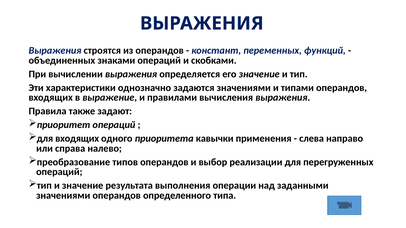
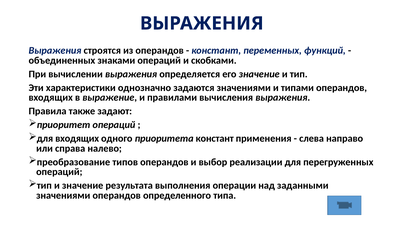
приоритета кавычки: кавычки -> констант (215, 139)
